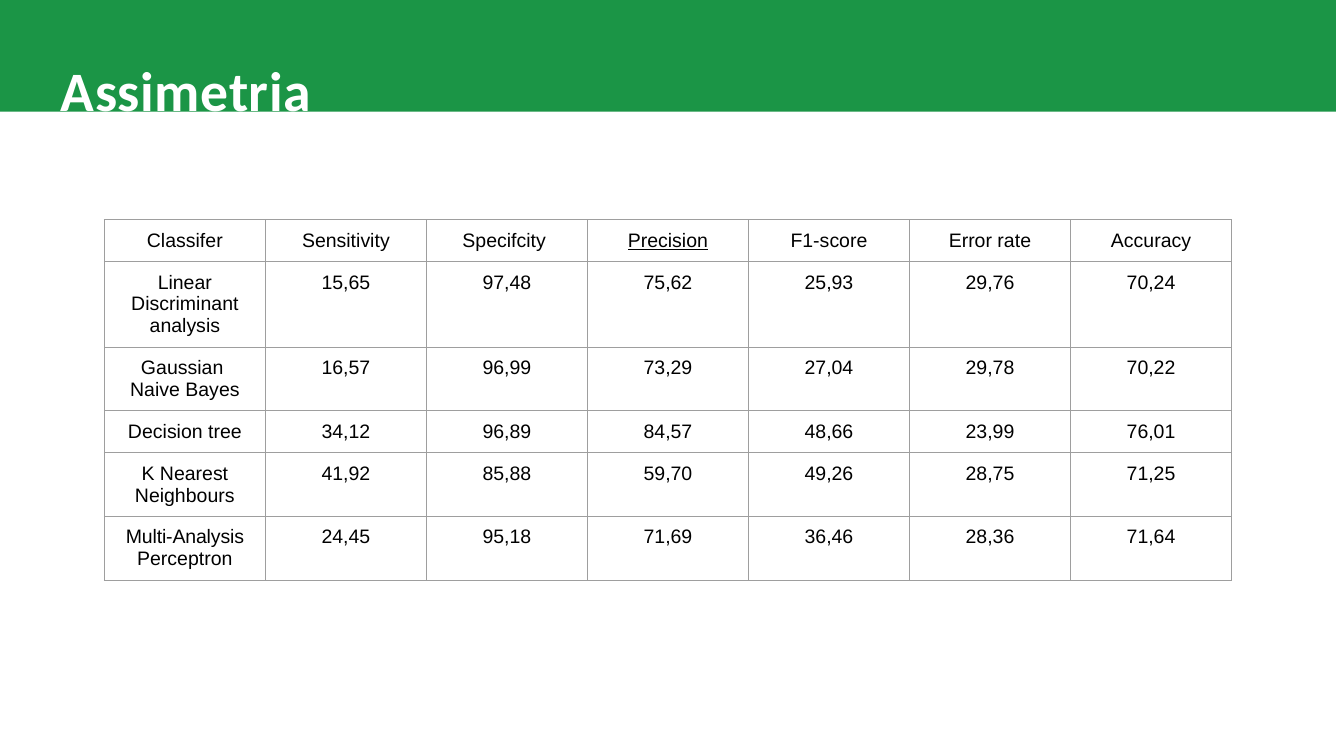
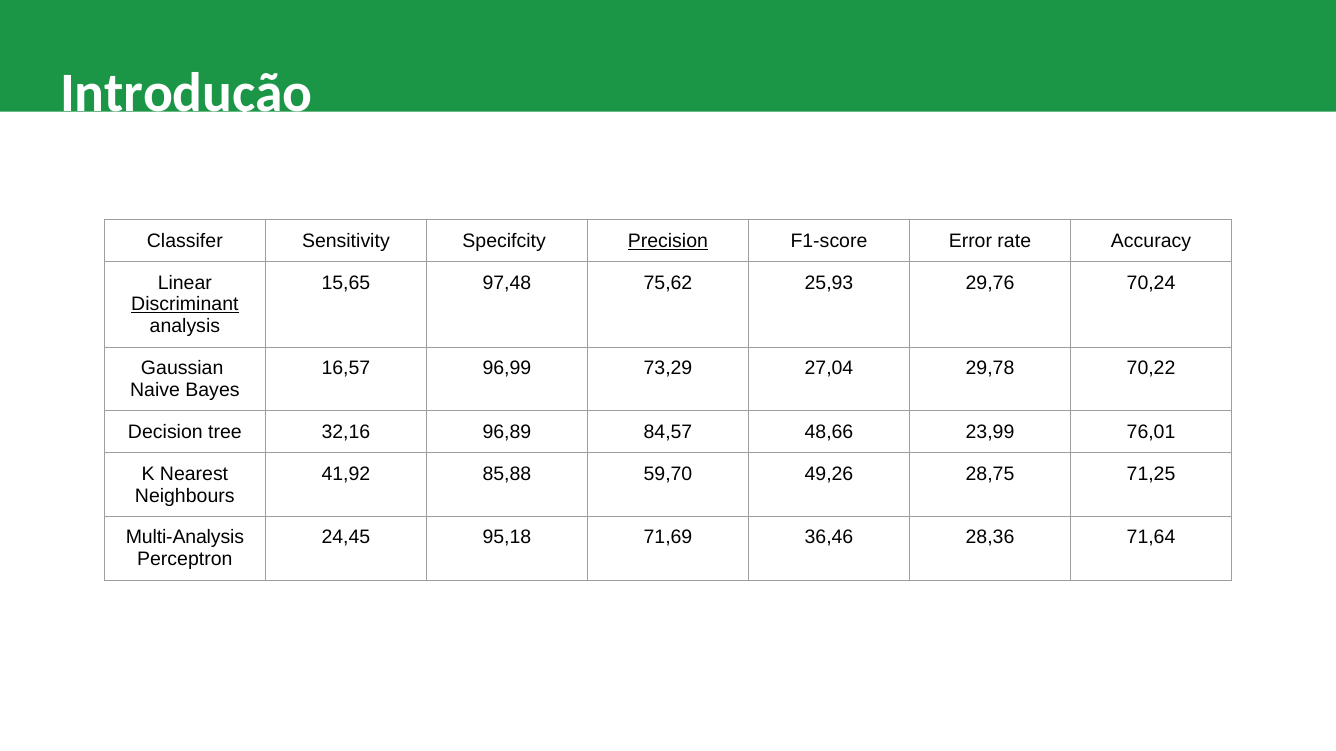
Assimetria: Assimetria -> Introdução (186, 93)
Discriminant underline: none -> present (185, 305)
34,12: 34,12 -> 32,16 (346, 432)
